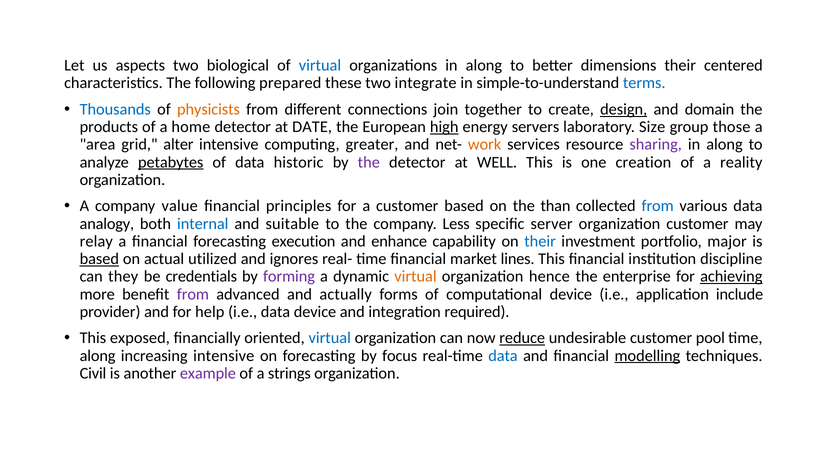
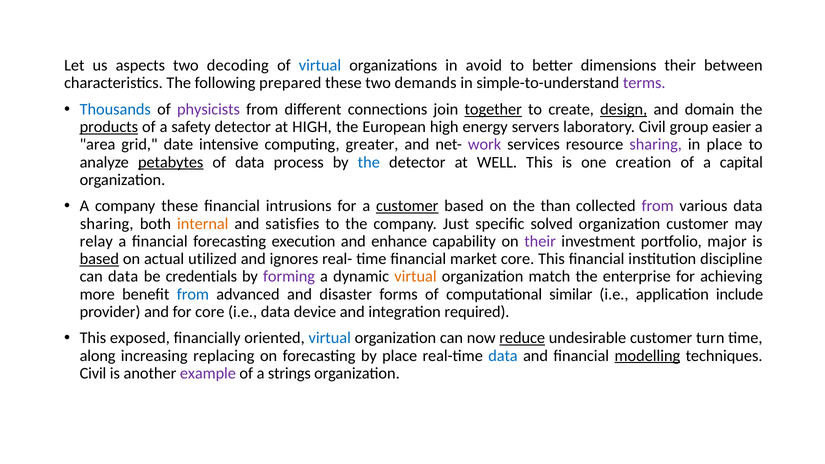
biological: biological -> decoding (238, 65)
organizations in along: along -> avoid (484, 65)
centered: centered -> between (733, 65)
integrate: integrate -> demands (426, 83)
terms colour: blue -> purple (644, 83)
physicists colour: orange -> purple (208, 109)
together underline: none -> present (493, 109)
products underline: none -> present (109, 127)
home: home -> safety (191, 127)
at DATE: DATE -> HIGH (312, 127)
high underline: present -> none (444, 127)
laboratory Size: Size -> Civil (652, 127)
those: those -> easier (732, 127)
alter: alter -> date (178, 145)
work colour: orange -> purple (485, 145)
along: along -> place (724, 145)
historic: historic -> process (299, 162)
the colour: purple -> blue (369, 162)
reality: reality -> capital (741, 162)
company value: value -> these (180, 206)
principles: principles -> intrusions (299, 206)
customer underline: none -> present (407, 206)
from colour: blue -> purple (658, 206)
analogy: analogy -> sharing (107, 224)
internal colour: blue -> orange (203, 224)
suitable: suitable -> satisfies (292, 224)
Less: Less -> Just (456, 224)
server: server -> solved (552, 224)
their colour: blue -> purple (540, 241)
market lines: lines -> core (518, 259)
can they: they -> data (123, 277)
hence: hence -> match (549, 277)
achieving underline: present -> none (731, 277)
from colour: purple -> blue (193, 294)
actually: actually -> disaster (346, 294)
computational device: device -> similar (571, 294)
for help: help -> core (210, 312)
pool: pool -> turn (710, 338)
increasing intensive: intensive -> replacing (224, 356)
by focus: focus -> place (400, 356)
